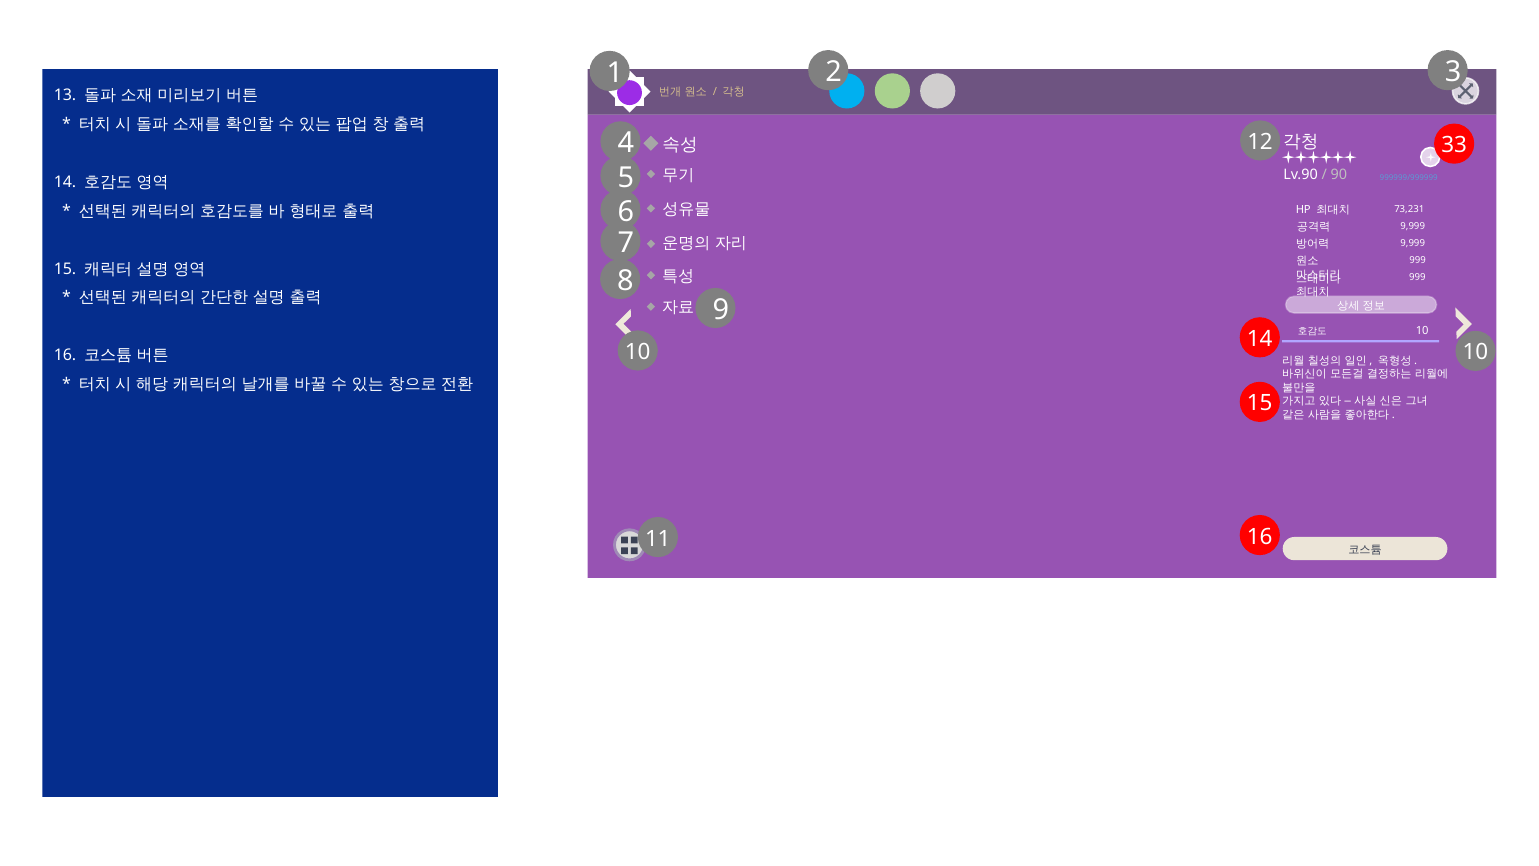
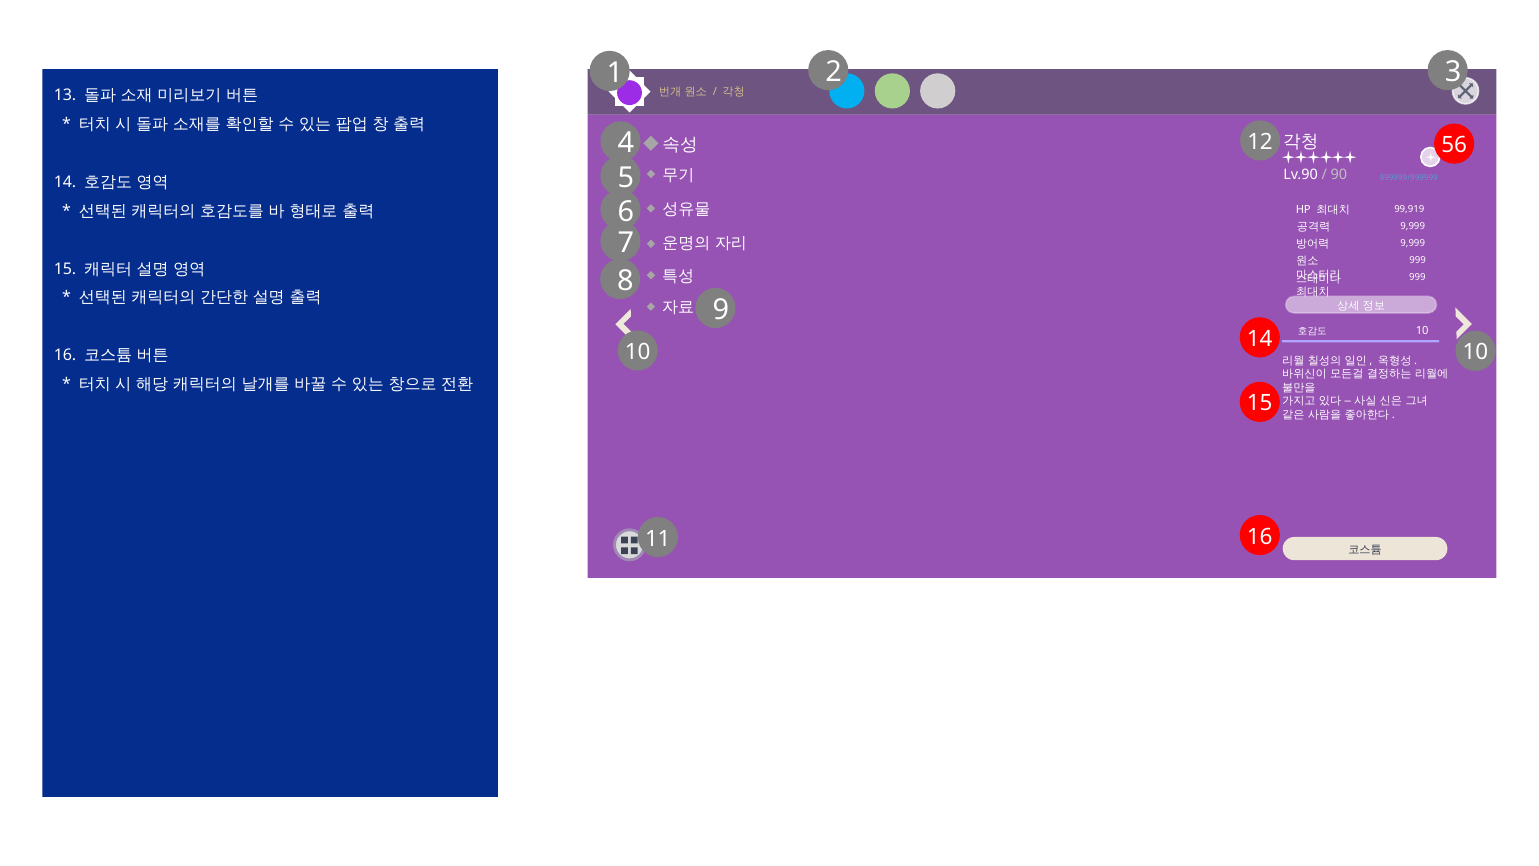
33: 33 -> 56 (1454, 145)
73,231: 73,231 -> 99,919 (1409, 209)
